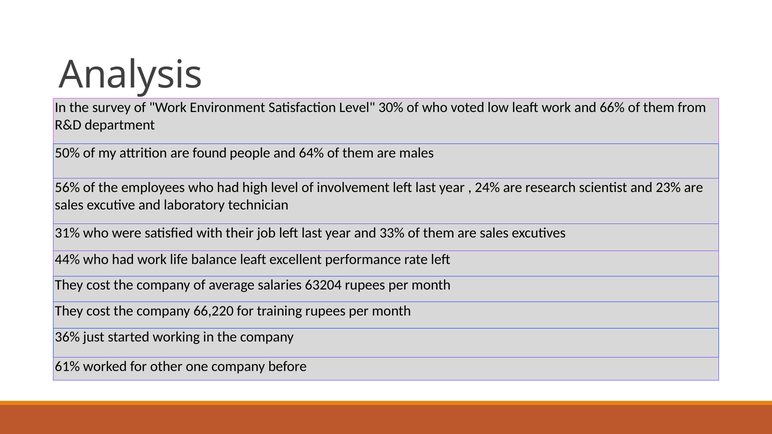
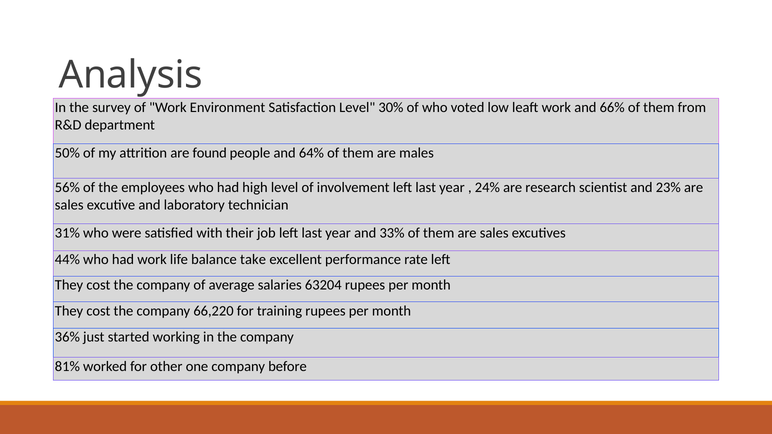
leaft: leaft -> take (253, 260)
61%: 61% -> 81% (67, 367)
